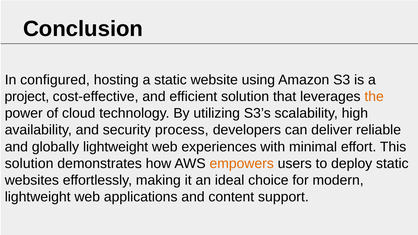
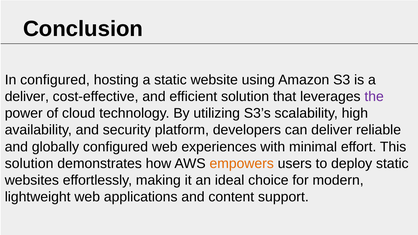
project: project -> deliver (27, 97)
the colour: orange -> purple (374, 97)
process: process -> platform (182, 130)
globally lightweight: lightweight -> configured (116, 147)
